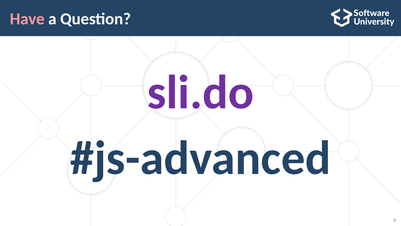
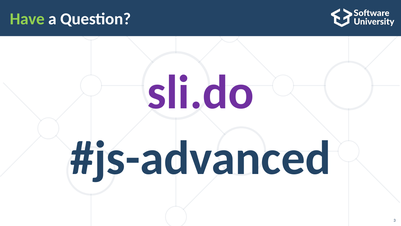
Have colour: pink -> light green (27, 19)
